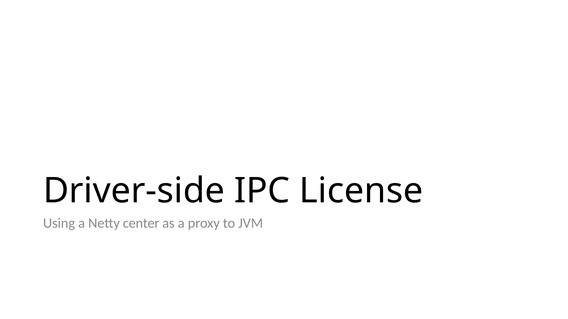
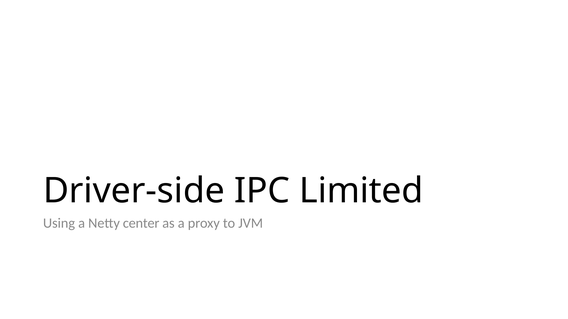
License: License -> Limited (361, 191)
